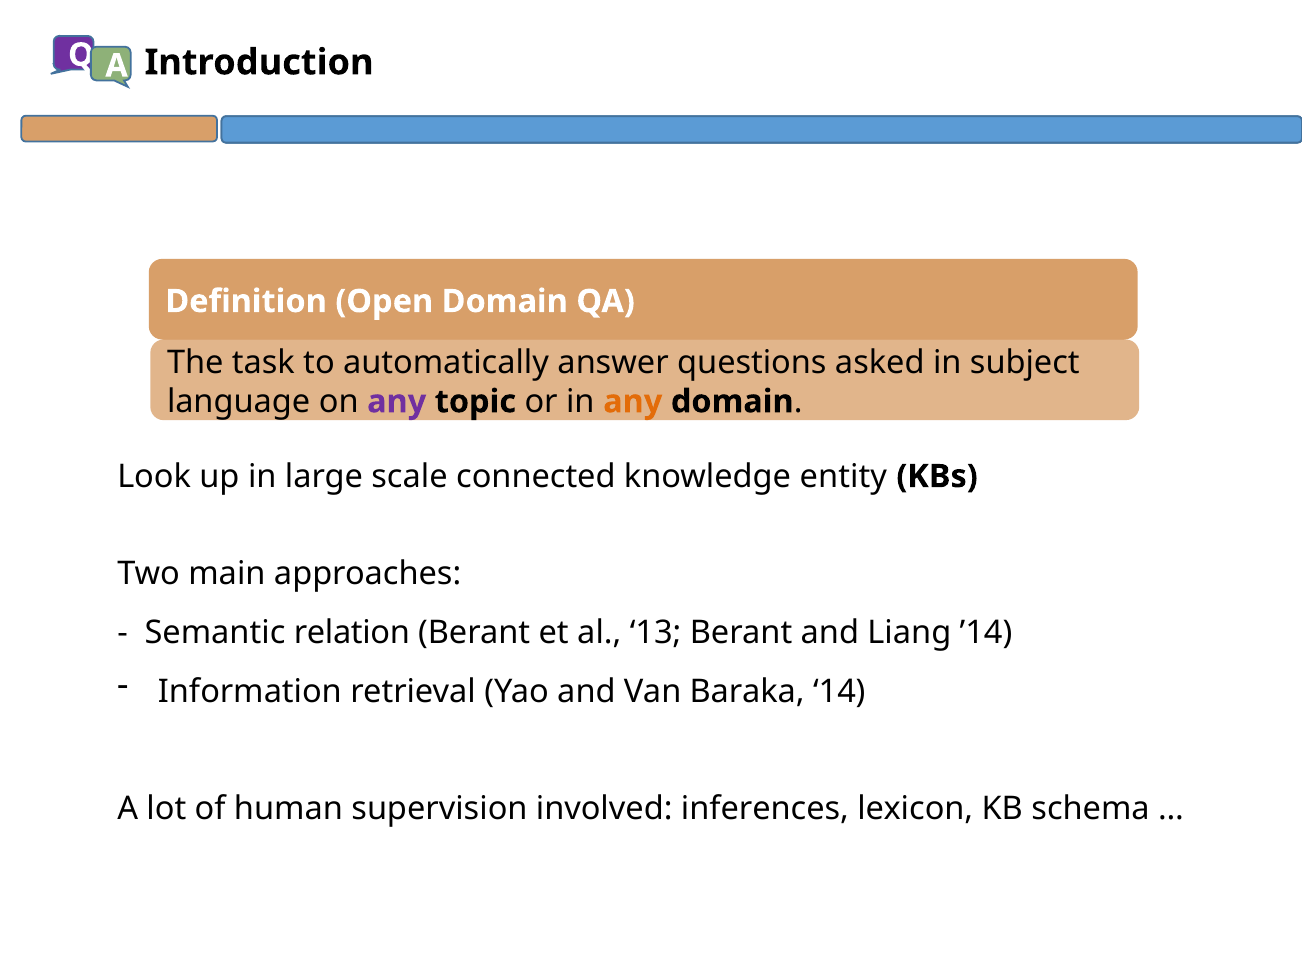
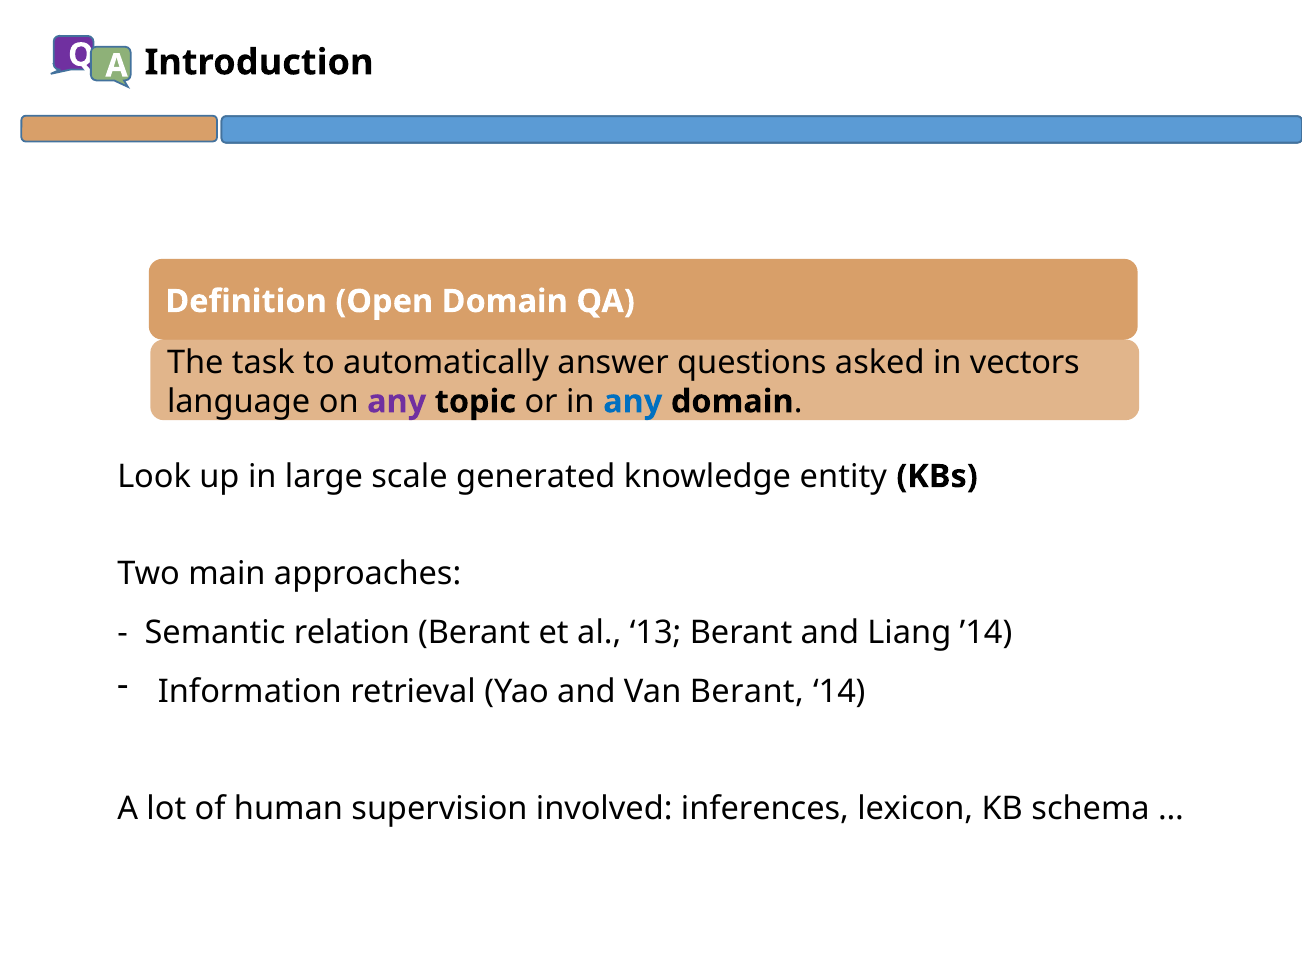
subject: subject -> vectors (1025, 362)
any colour: orange -> blue (633, 401)
connected: connected -> generated (536, 476)
Van Baraka: Baraka -> Berant (747, 691)
